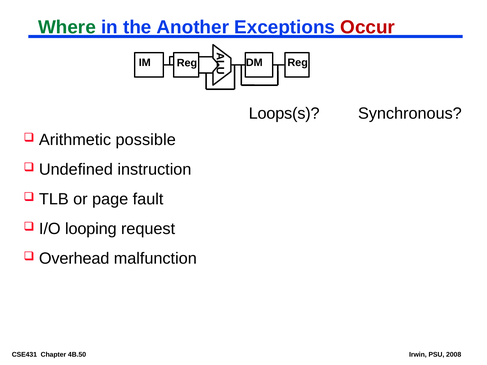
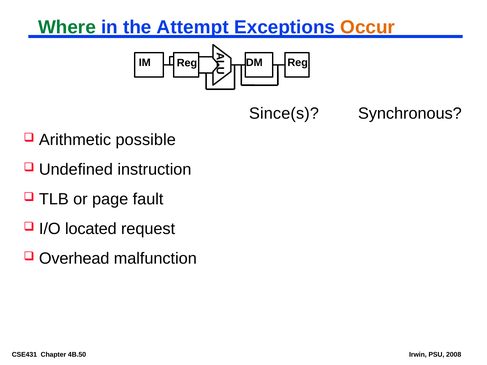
Another: Another -> Attempt (193, 27)
Occur colour: red -> orange (368, 27)
Loops(s: Loops(s -> Since(s (284, 114)
looping: looping -> located (91, 229)
